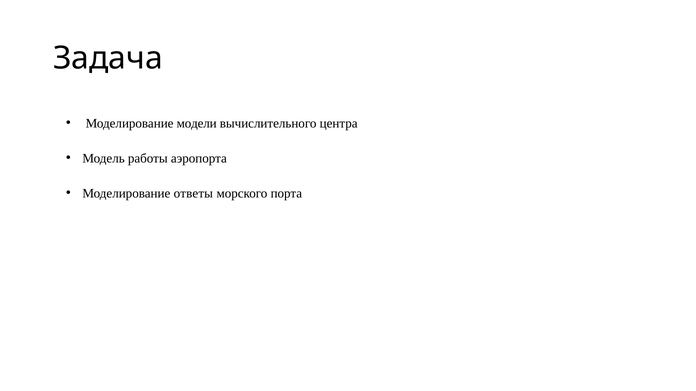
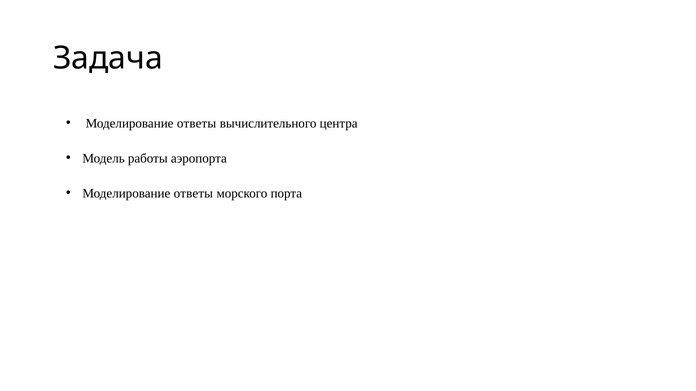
модели: модели -> ответы (197, 123)
